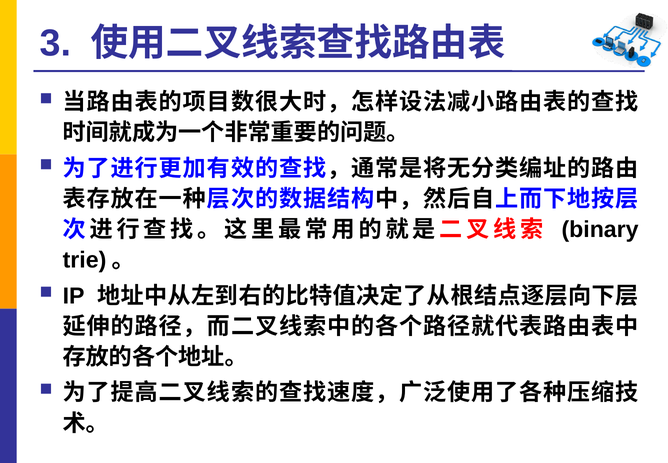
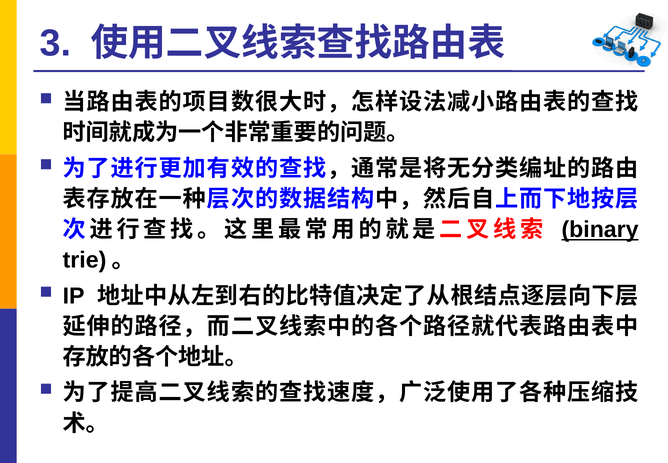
binary underline: none -> present (600, 229)
